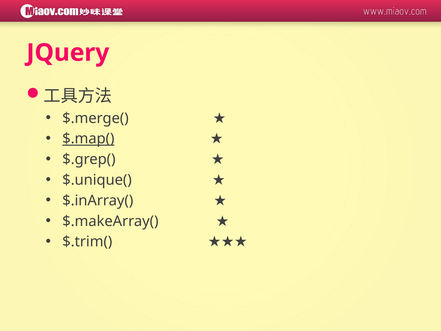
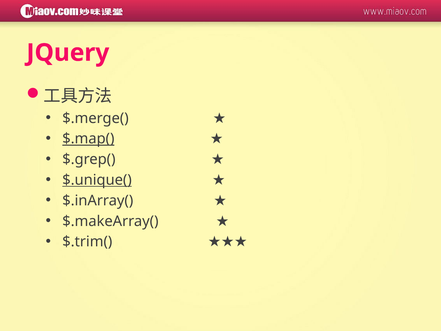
$.unique( underline: none -> present (97, 180)
